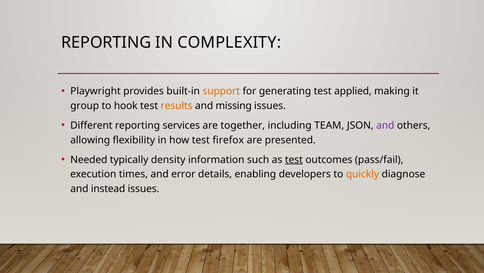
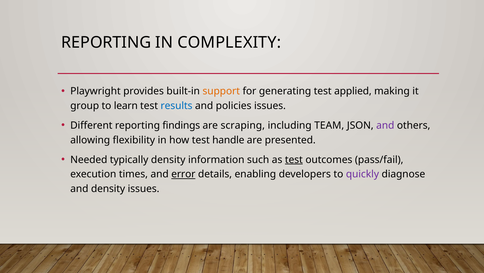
hook: hook -> learn (126, 106)
results colour: orange -> blue (177, 106)
missing: missing -> policies (234, 106)
services: services -> findings (181, 125)
together: together -> scraping (243, 125)
firefox: firefox -> handle (228, 140)
error underline: none -> present (183, 174)
quickly colour: orange -> purple (362, 174)
and instead: instead -> density (108, 188)
